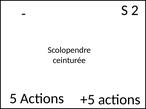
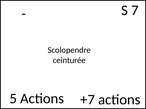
2: 2 -> 7 (135, 10)
+5: +5 -> +7 (88, 100)
